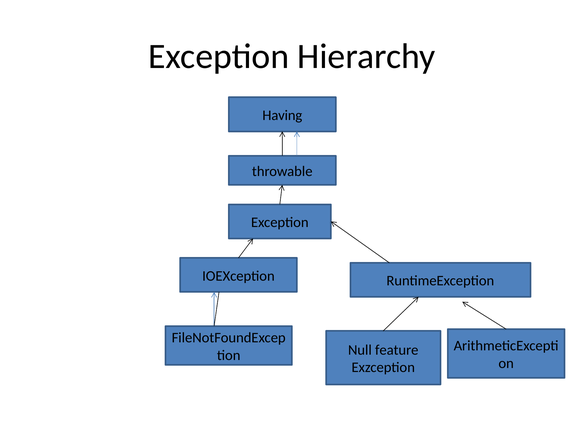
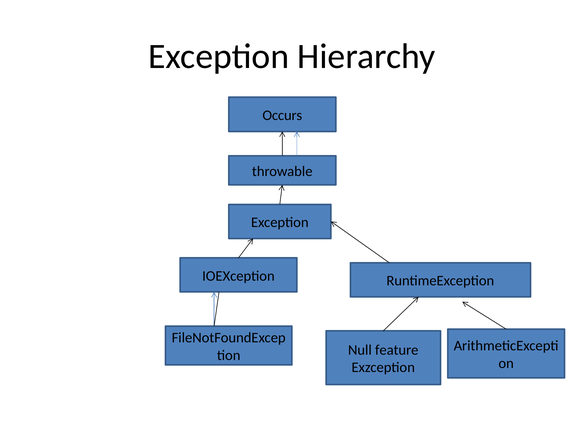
Having: Having -> Occurs (282, 115)
